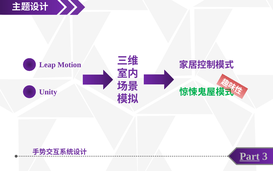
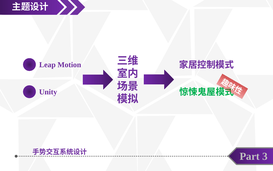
Part underline: present -> none (250, 156)
